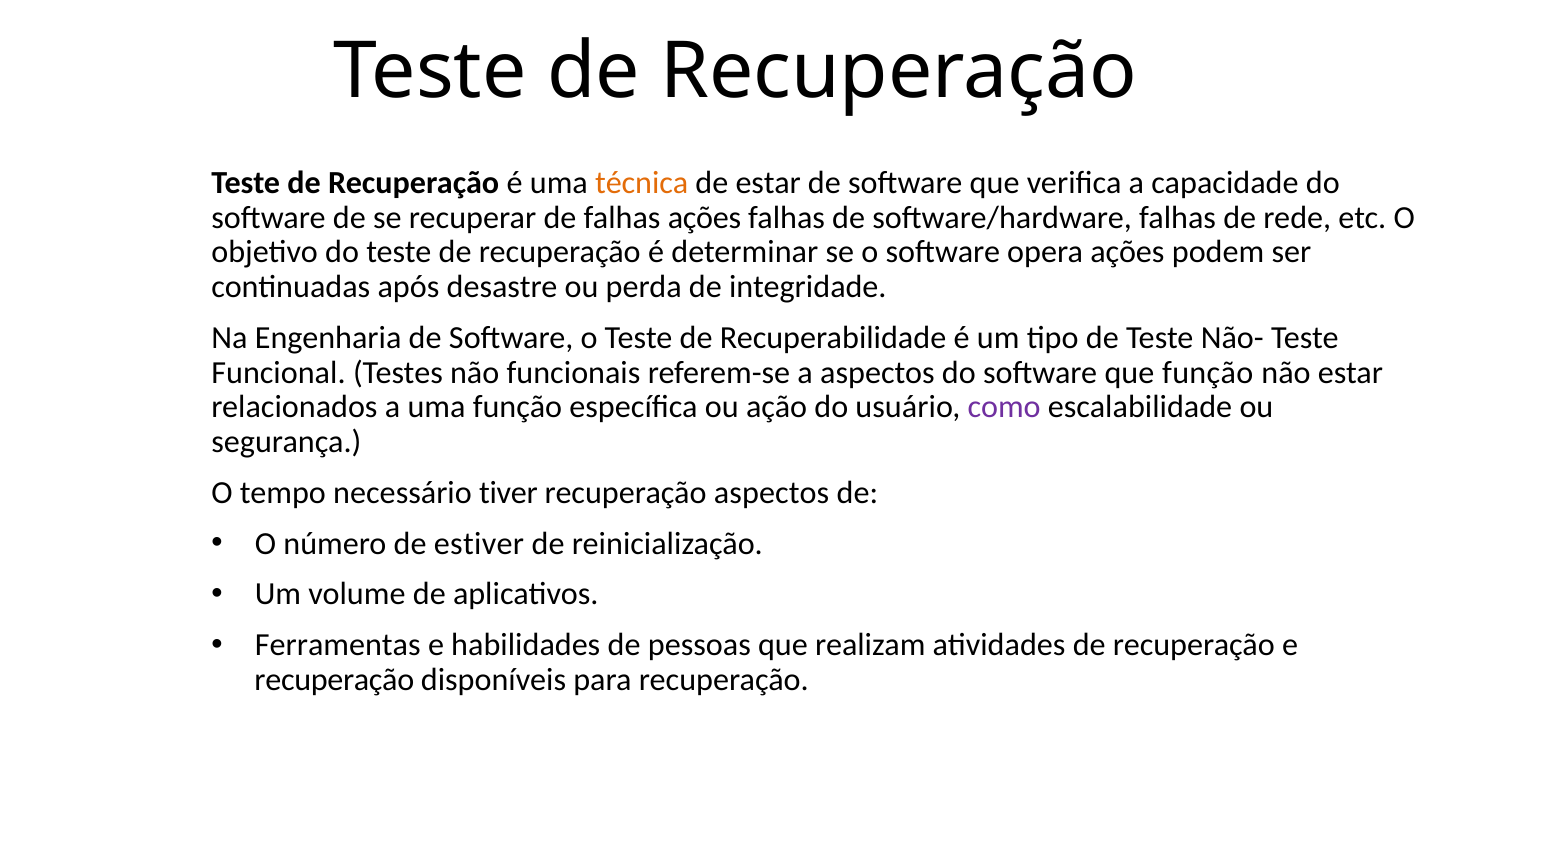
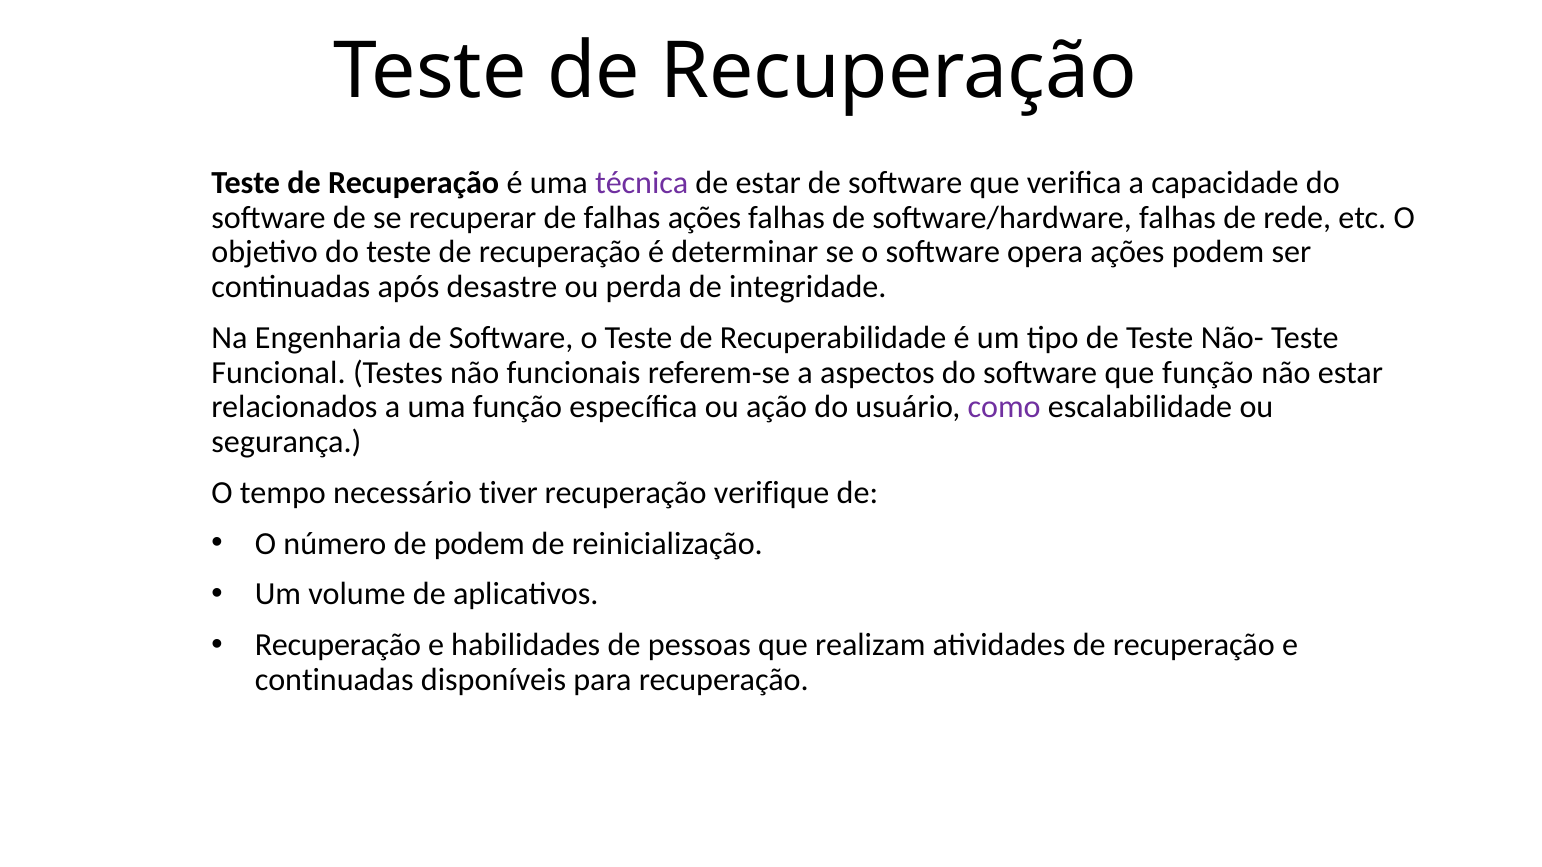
técnica colour: orange -> purple (642, 183)
recuperação aspectos: aspectos -> verifique (772, 493)
de estiver: estiver -> podem (479, 544)
Ferramentas: Ferramentas -> Recuperação (338, 645)
recuperação: recuperação -> continuadas (334, 680)
